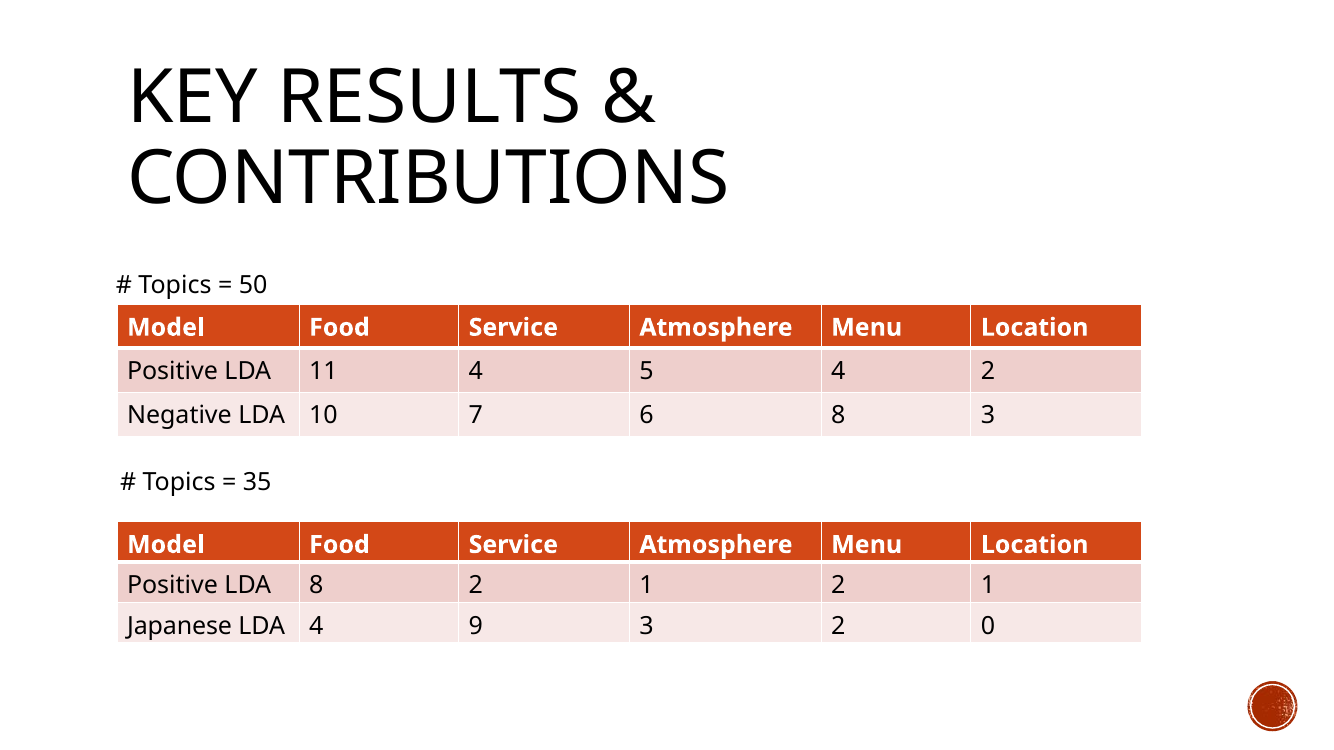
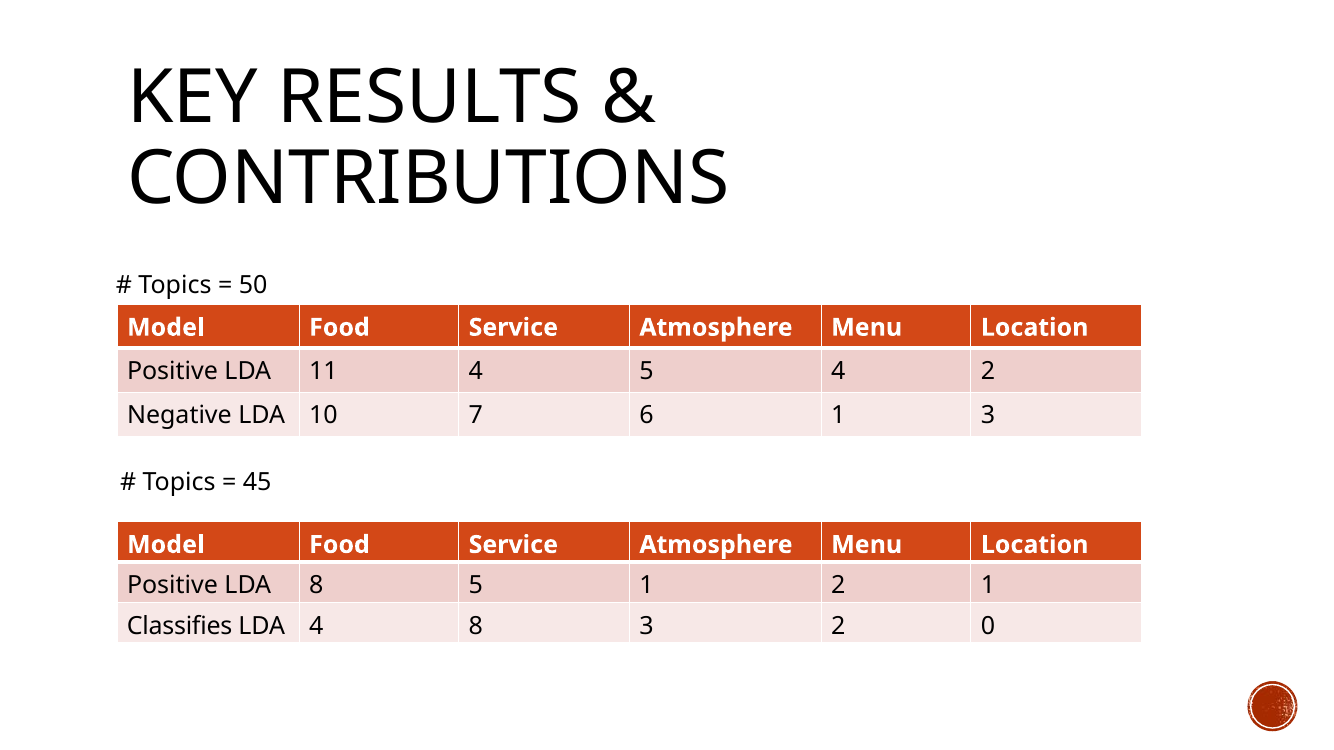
6 8: 8 -> 1 (838, 416)
35: 35 -> 45 (257, 482)
8 2: 2 -> 5 (476, 586)
Japanese: Japanese -> Classifies (180, 626)
4 9: 9 -> 8 (476, 626)
